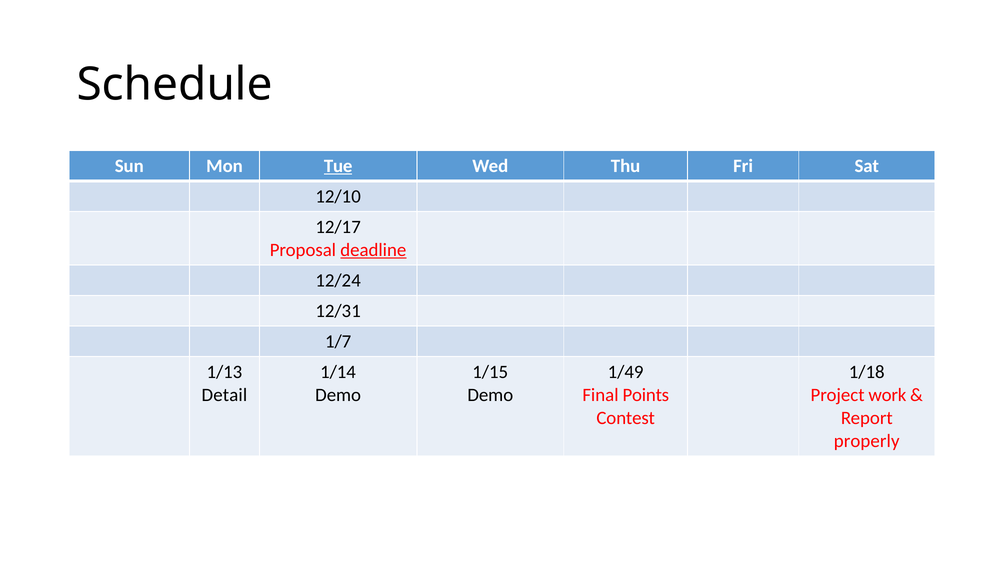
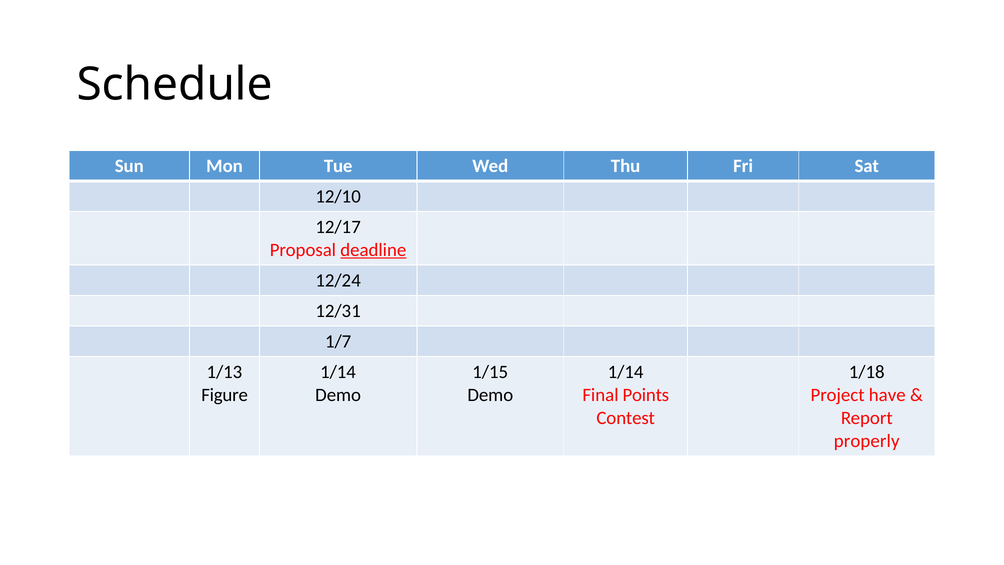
Tue underline: present -> none (338, 166)
1/49: 1/49 -> 1/14 (626, 372)
Detail: Detail -> Figure (225, 395)
work: work -> have (887, 395)
